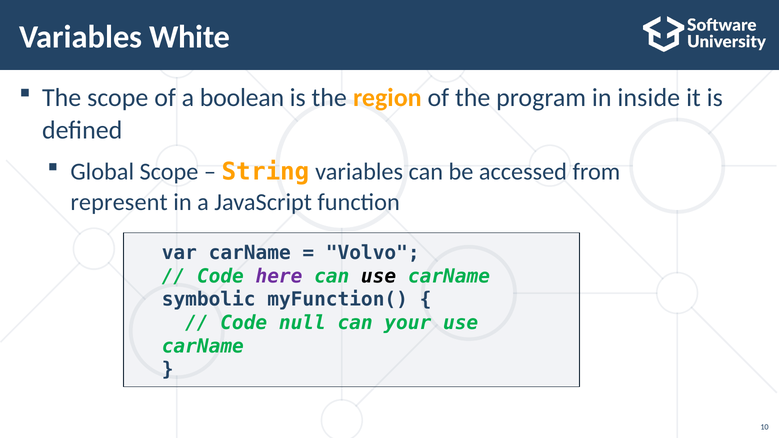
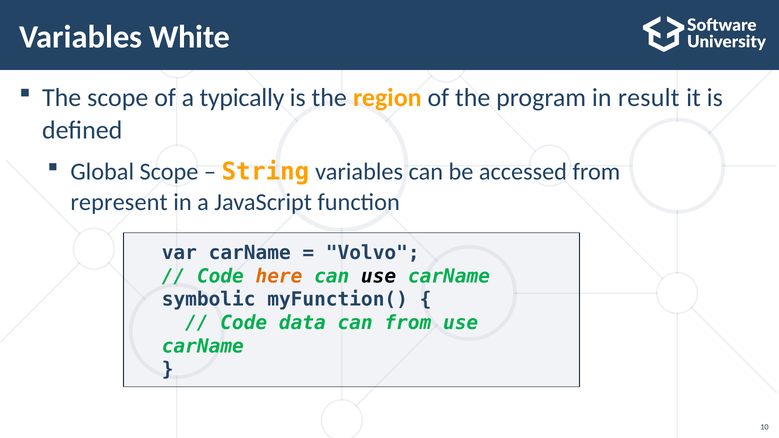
boolean: boolean -> typically (242, 98)
inside: inside -> result (649, 98)
here colour: purple -> orange (279, 276)
null: null -> data (302, 323)
can your: your -> from (408, 323)
